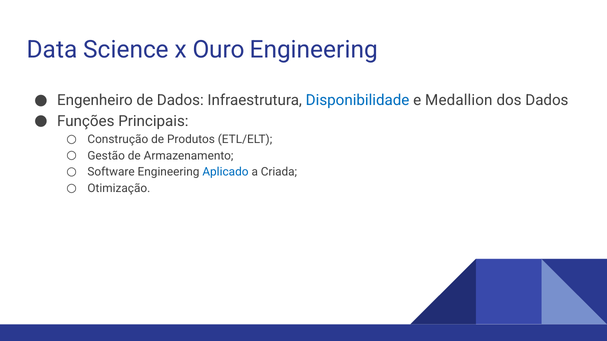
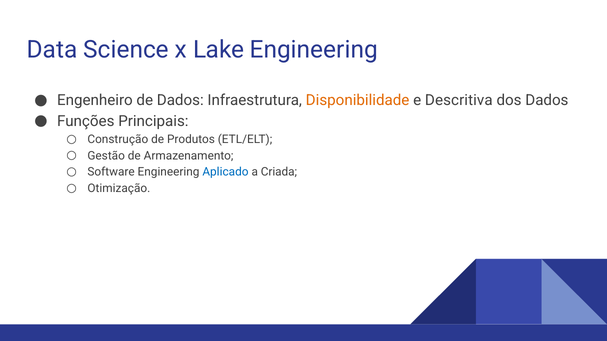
Ouro: Ouro -> Lake (219, 50)
Disponibilidade colour: blue -> orange (358, 101)
Medallion: Medallion -> Descritiva (459, 101)
